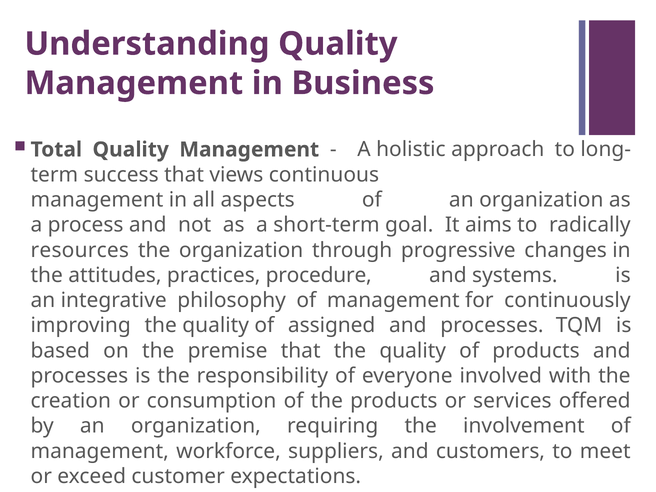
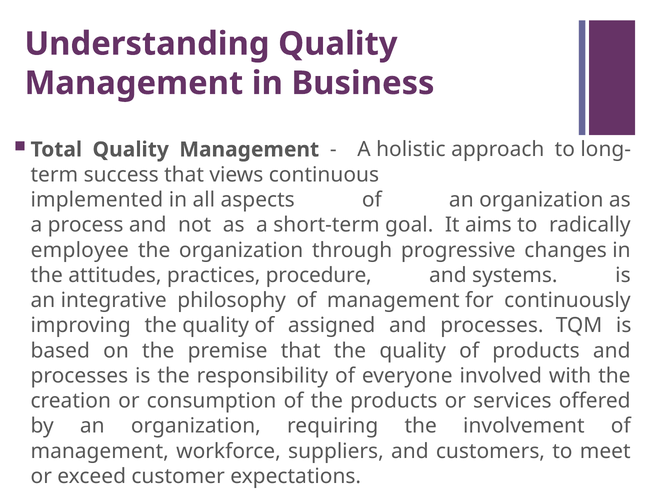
management: management -> implemented (97, 200)
resources: resources -> employee (80, 250)
